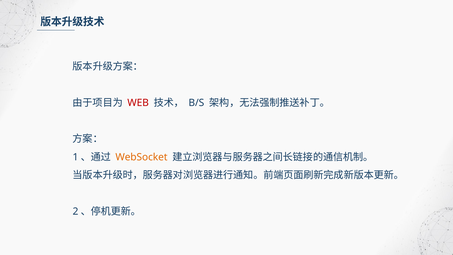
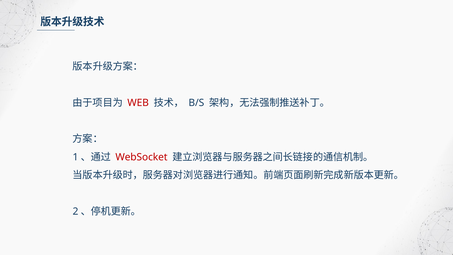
WebSocket colour: orange -> red (141, 157)
